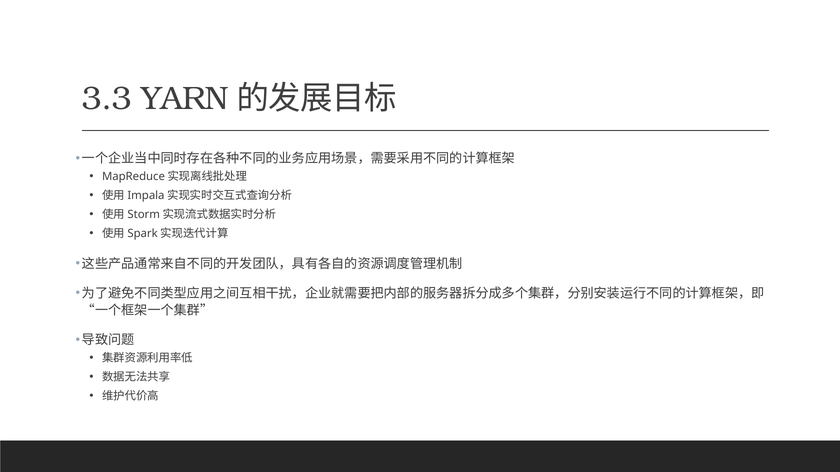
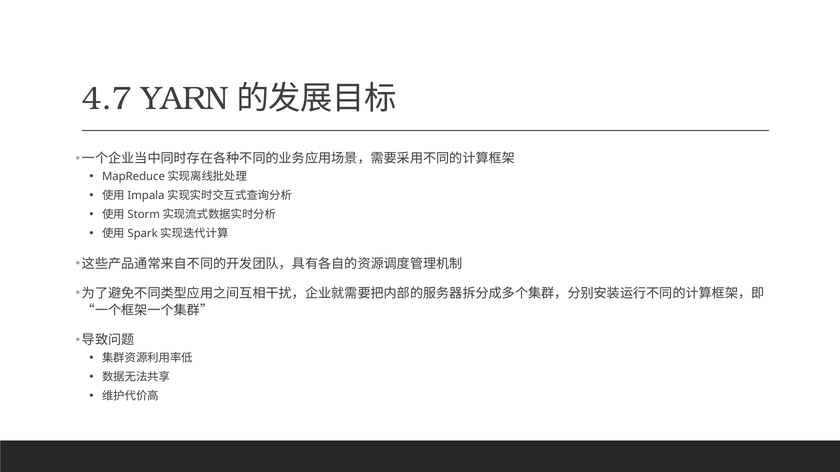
3.3: 3.3 -> 4.7 (107, 99)
